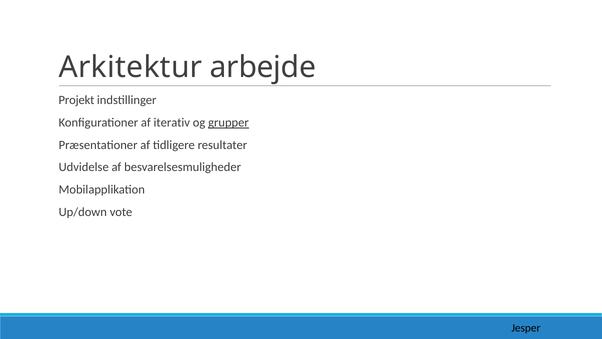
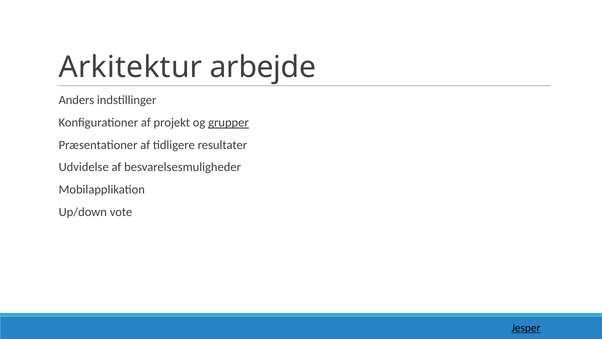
Projekt: Projekt -> Anders (76, 100)
iterativ: iterativ -> projekt (172, 122)
Jesper underline: none -> present (526, 328)
